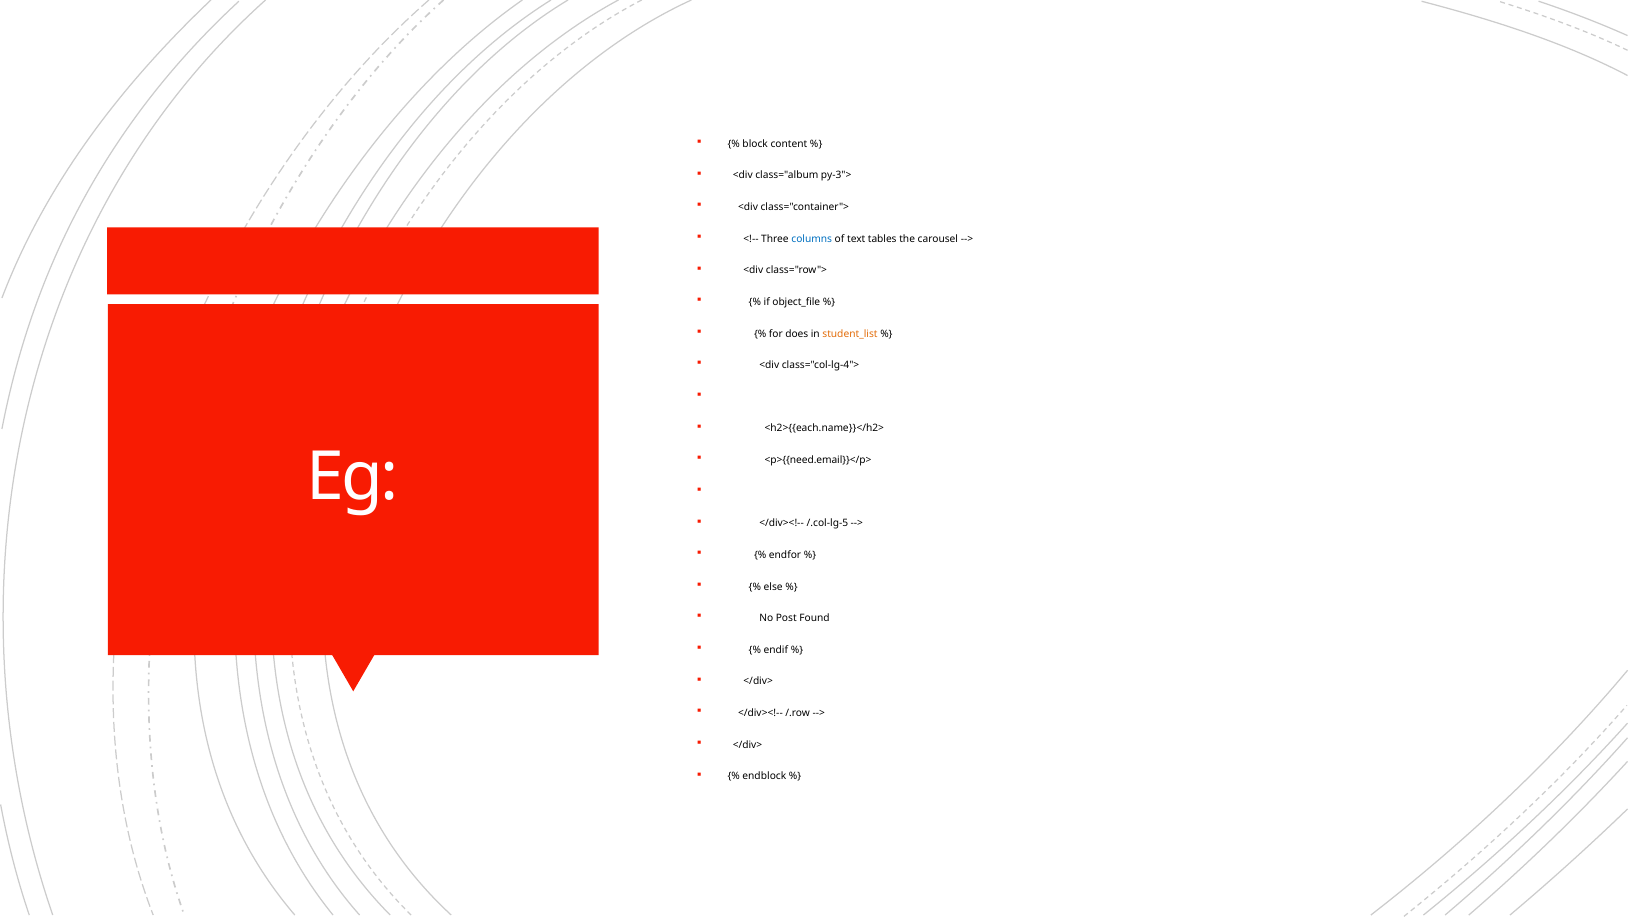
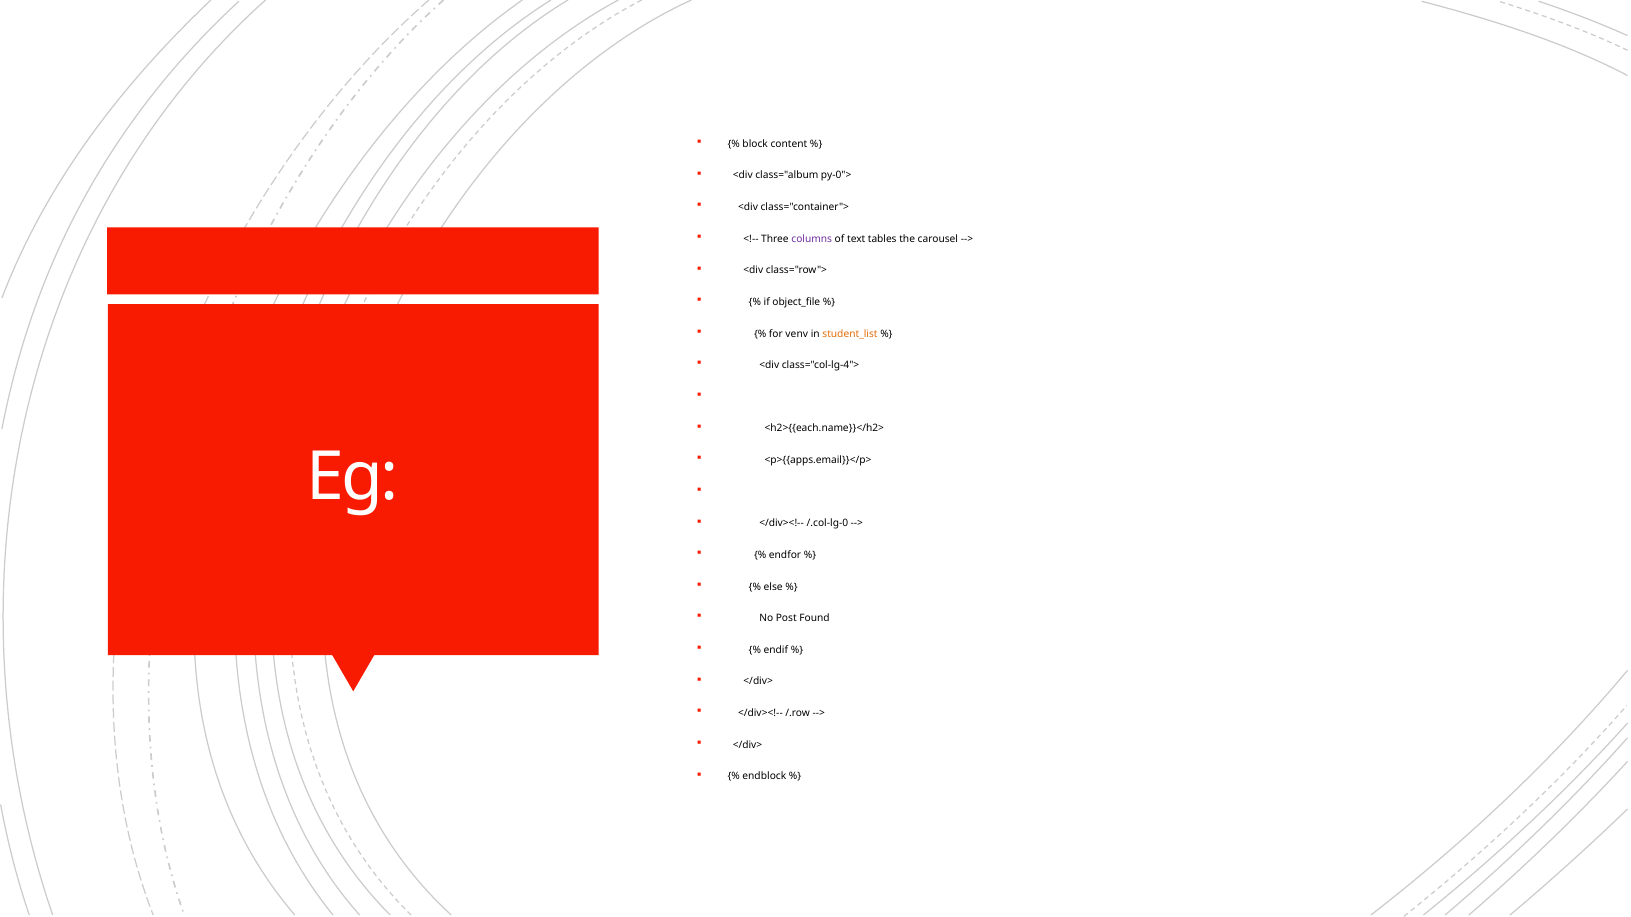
py-3">: py-3"> -> py-0"> (836, 176)
columns colour: blue -> purple (812, 239)
does: does -> venv (797, 334)
<p>{{need.email}}</p>: <p>{{need.email}}</p> -> <p>{{apps.email}}</p> (818, 460)
/.col-lg-5: /.col-lg-5 -> /.col-lg-0 (827, 524)
